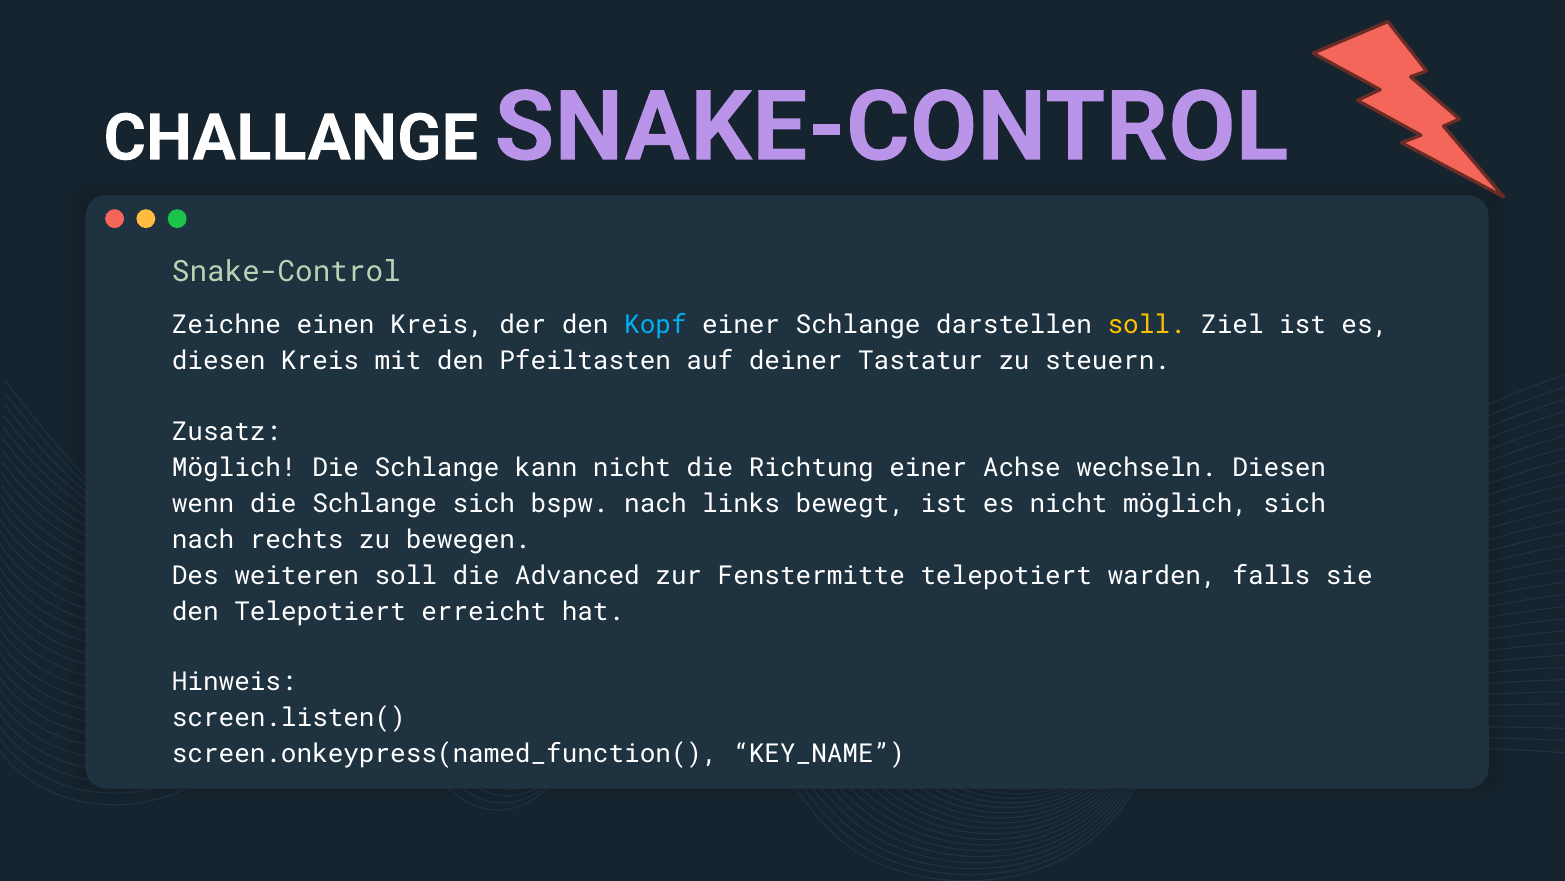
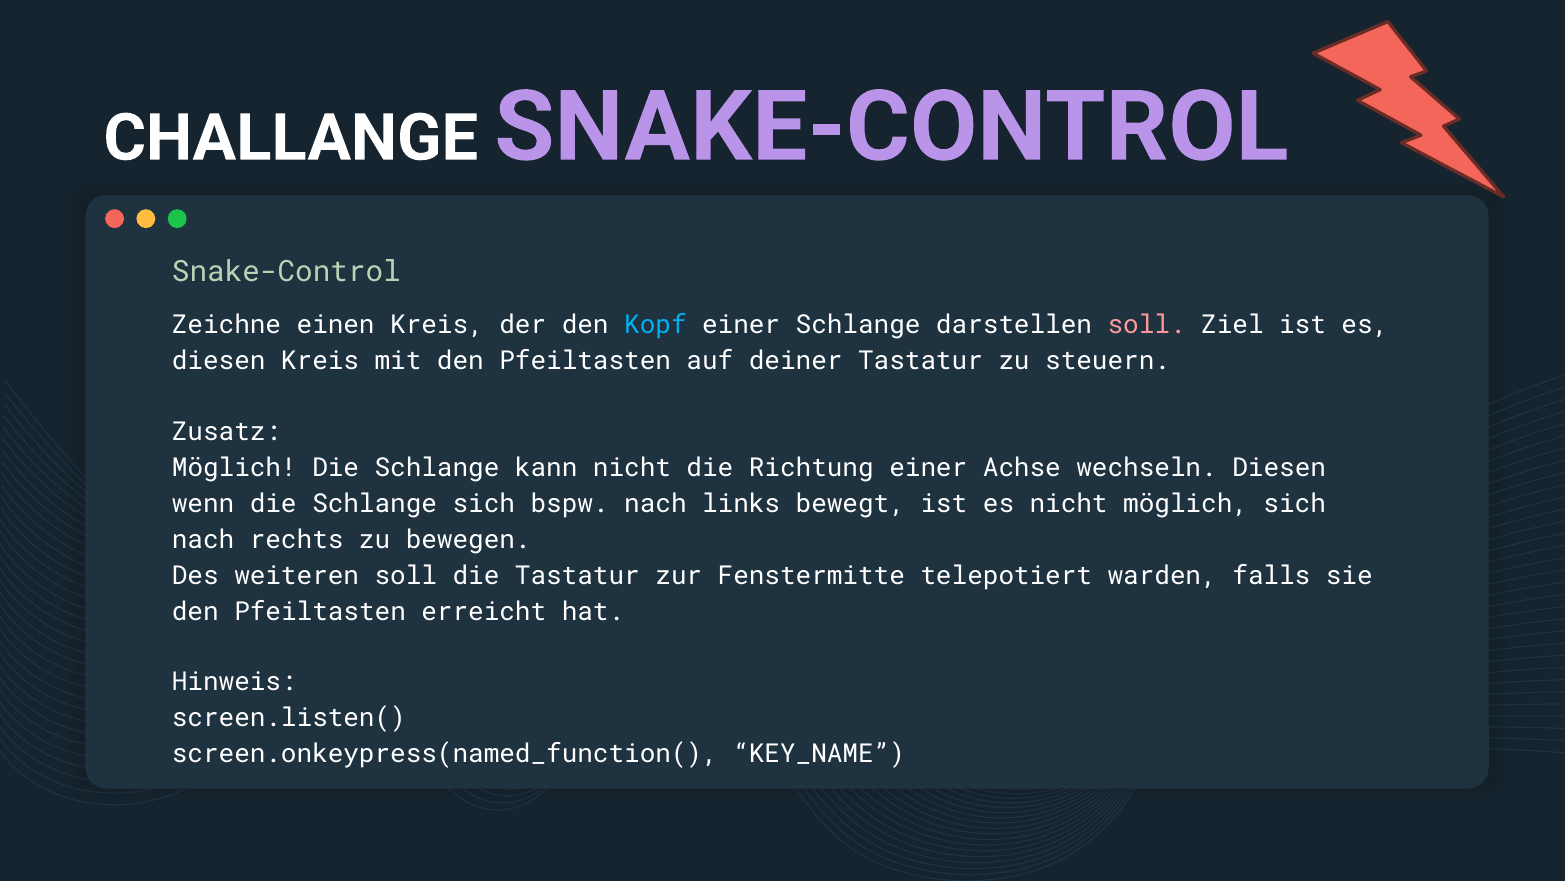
soll colour: yellow -> pink (1147, 325)
die Advanced: Advanced -> Tastatur (577, 575)
Telepotiert: Telepotiert -> Pfeiltasten (320, 611)
